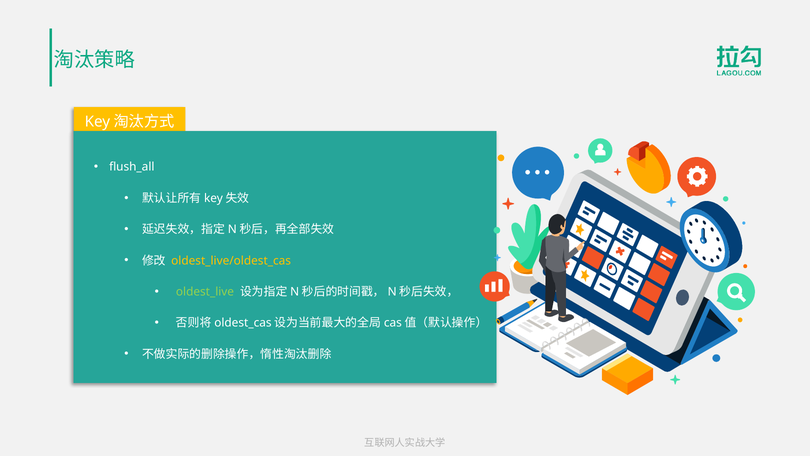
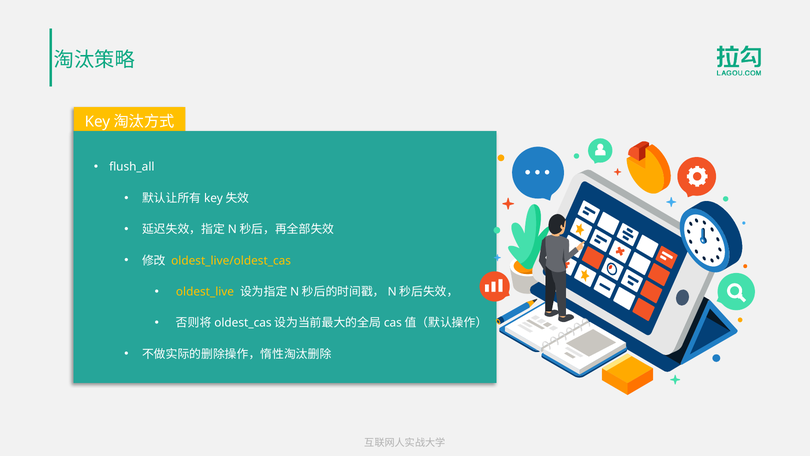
oldest_live colour: light green -> yellow (205, 292)
